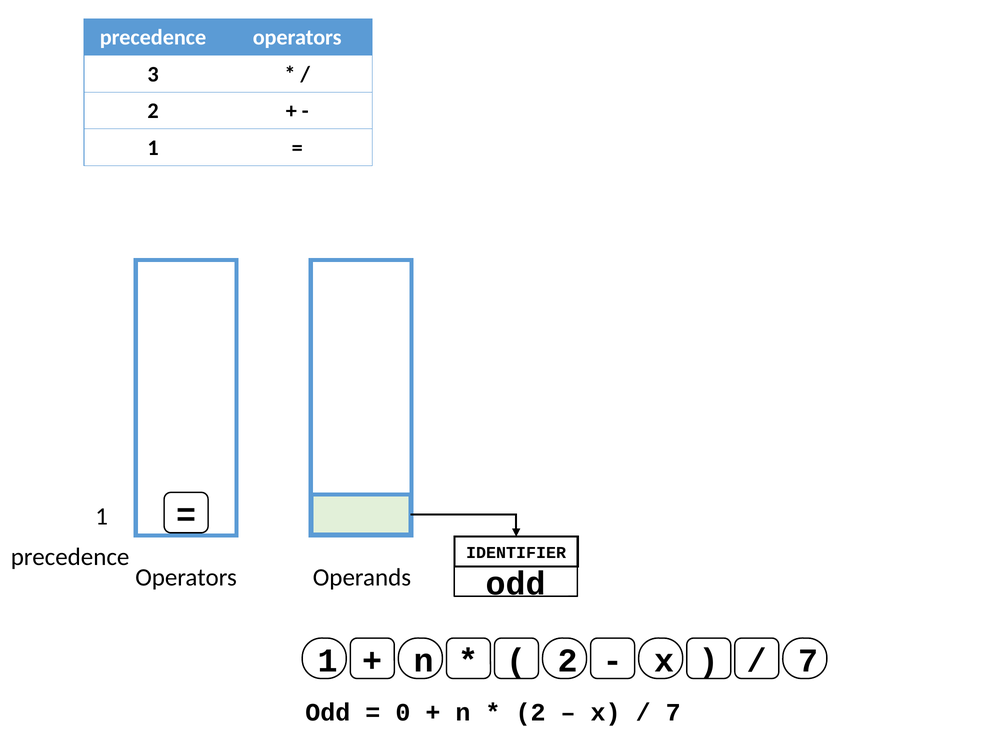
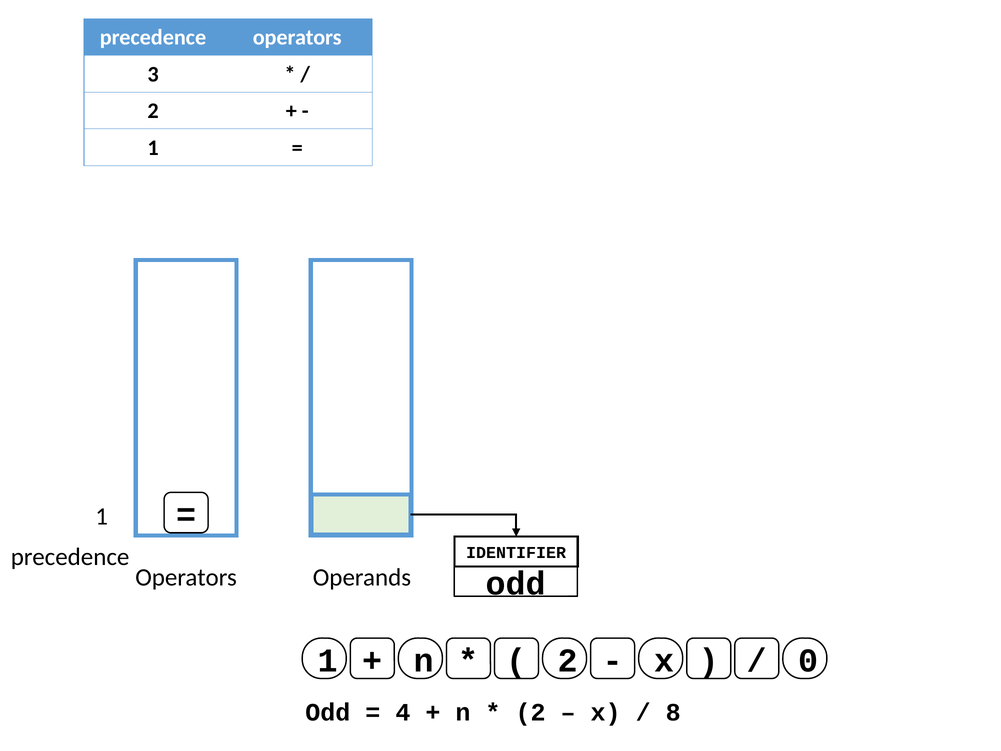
7: 7 -> 0 (808, 660)
0: 0 -> 4 (403, 712)
7: 7 -> 8 (673, 712)
